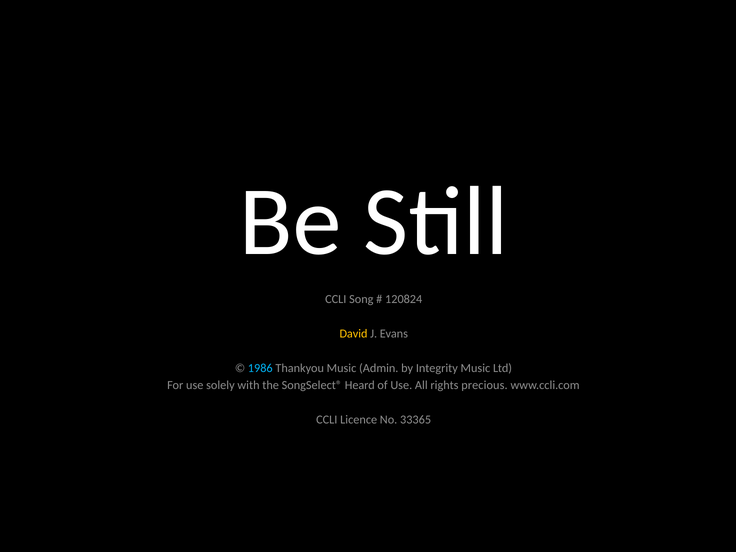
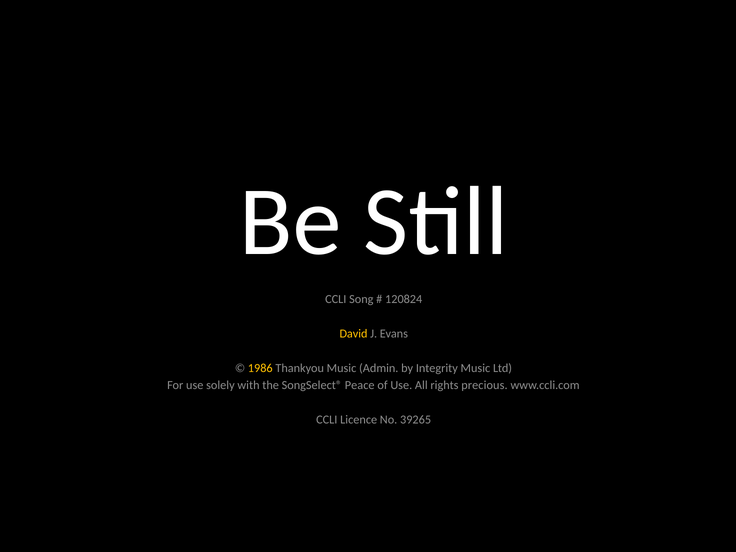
1986 colour: light blue -> yellow (260, 368)
Heard: Heard -> Peace (360, 385)
33365: 33365 -> 39265 (416, 420)
